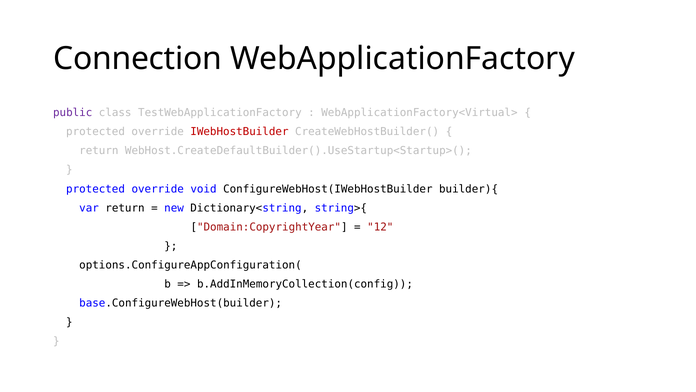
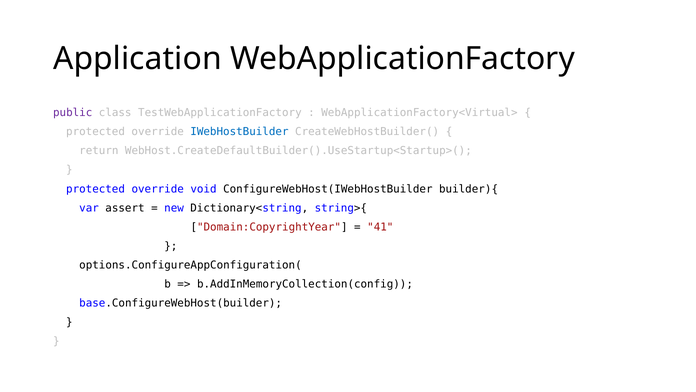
Connection: Connection -> Application (137, 58)
IWebHostBuilder colour: red -> blue (239, 132)
var return: return -> assert (125, 208)
12: 12 -> 41 (380, 227)
